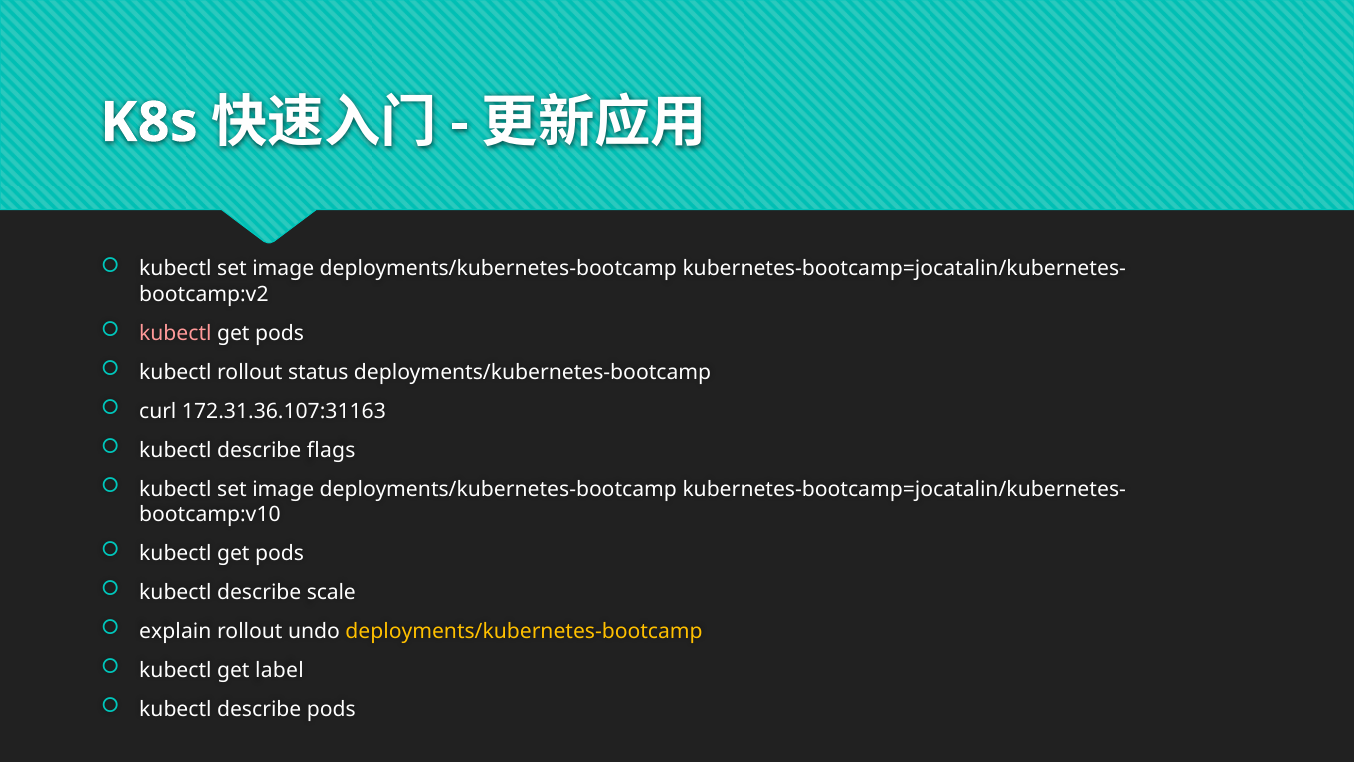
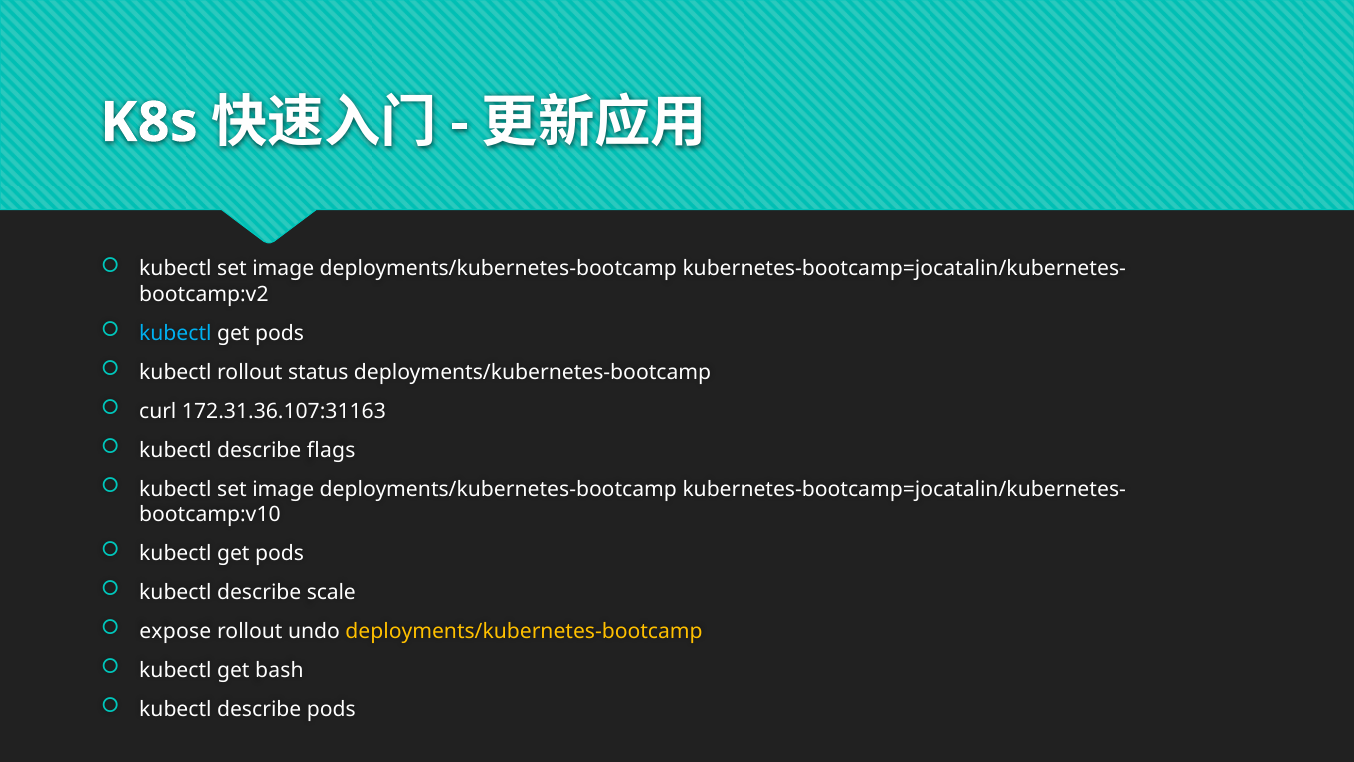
kubectl colour: pink -> light blue (175, 333)
explain: explain -> expose (175, 631)
label: label -> bash (279, 670)
